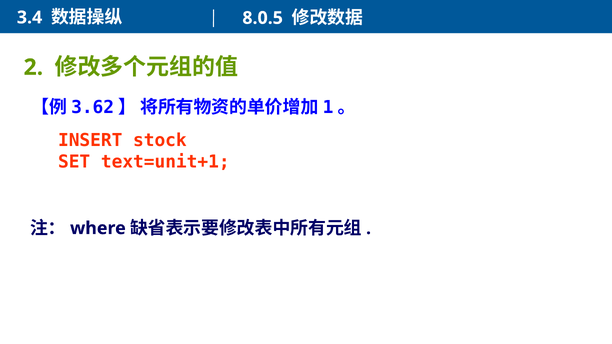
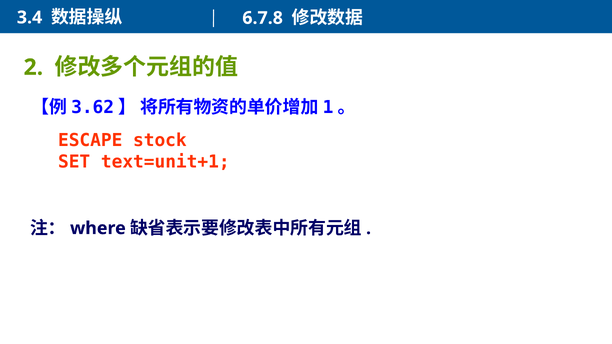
8.0.5: 8.0.5 -> 6.7.8 (263, 18)
INSERT: INSERT -> ESCAPE (90, 140)
